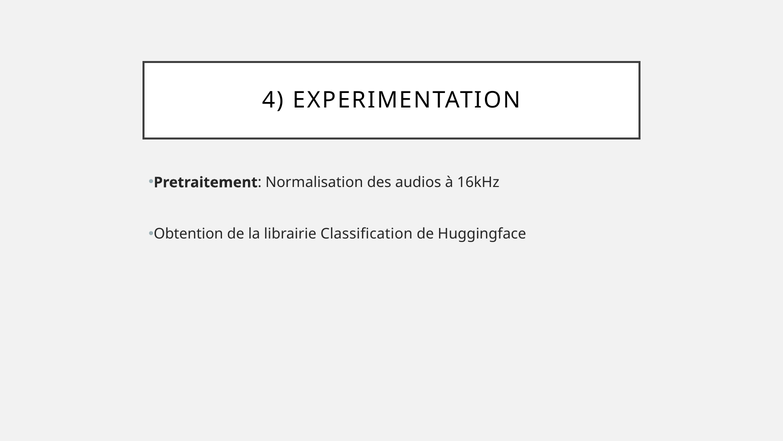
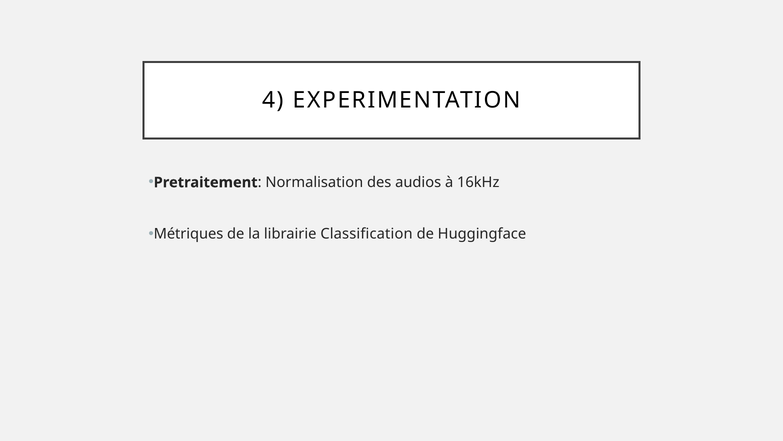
Obtention: Obtention -> Métriques (188, 234)
